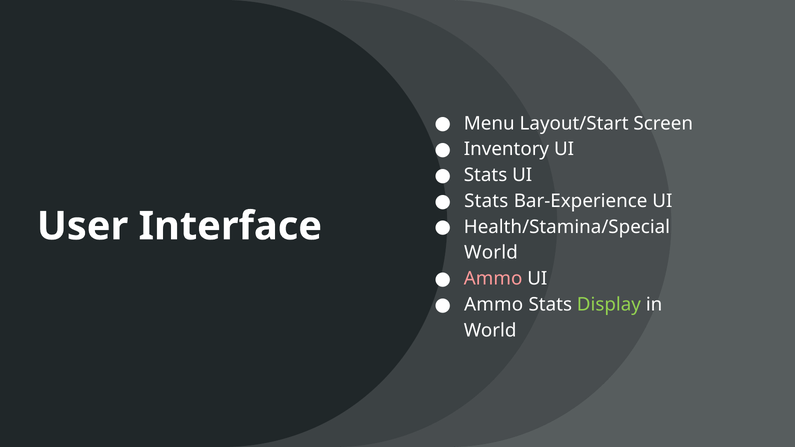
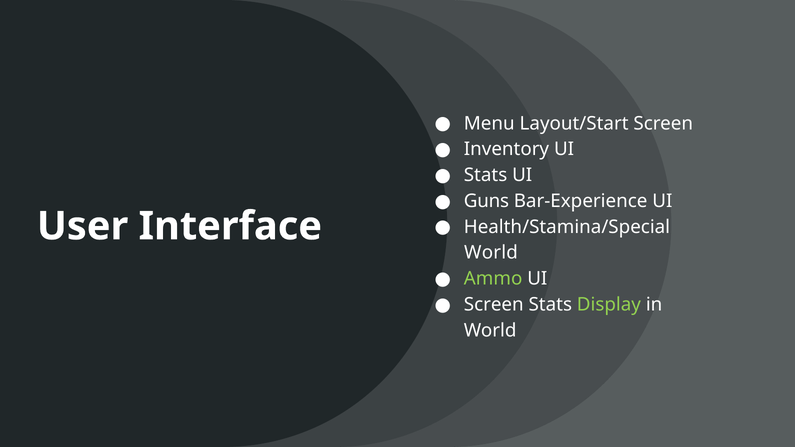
Stats: Stats -> Guns (486, 201)
Ammo colour: pink -> light green (493, 279)
Ammo: Ammo -> Screen (494, 305)
